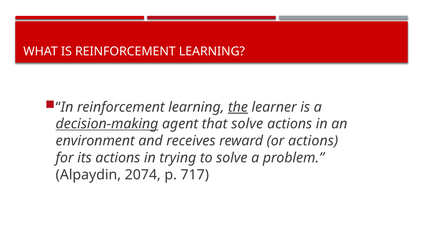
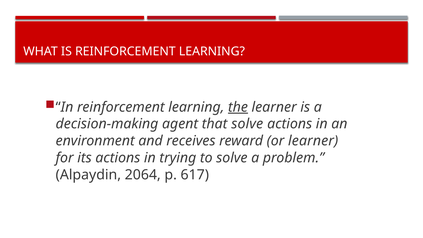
decision-making underline: present -> none (107, 124)
or actions: actions -> learner (313, 141)
2074: 2074 -> 2064 (143, 175)
717: 717 -> 617 (195, 175)
